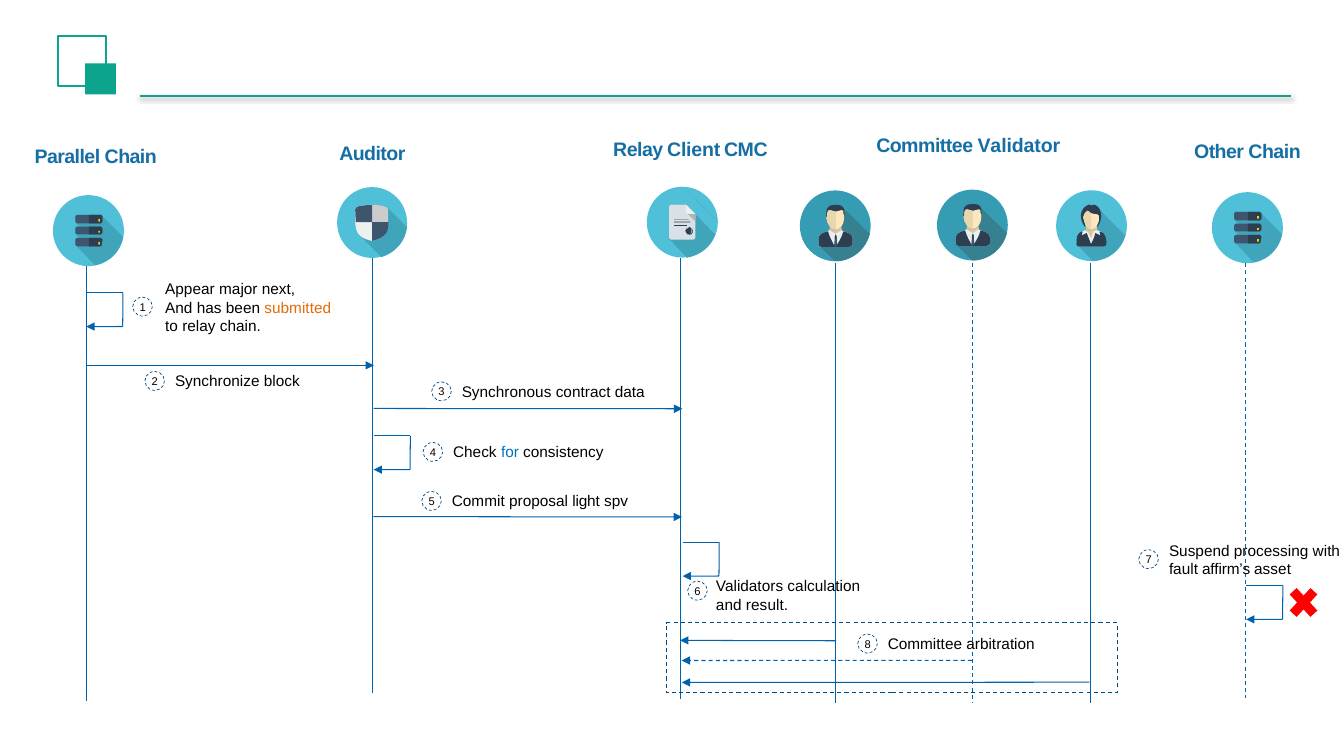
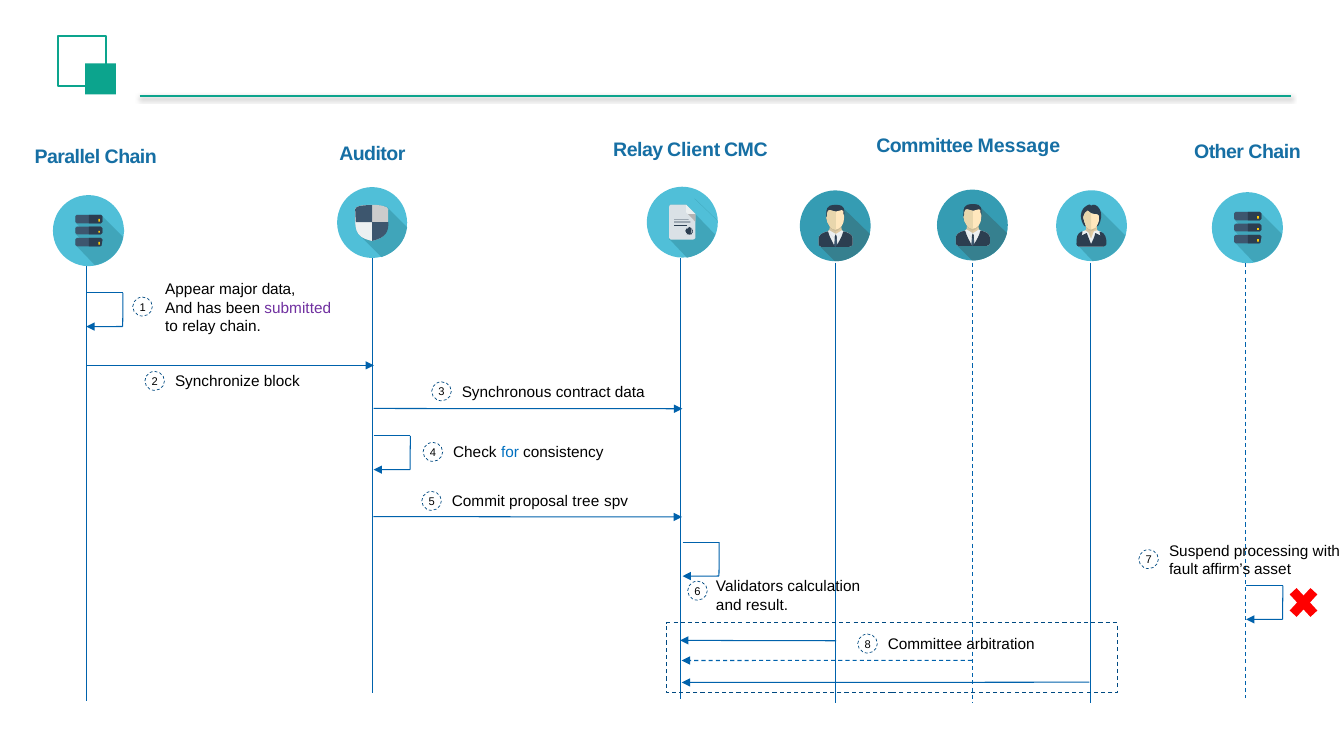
Validator: Validator -> Message (1019, 146)
major next: next -> data (279, 290)
submitted colour: orange -> purple (298, 308)
light: light -> tree (586, 502)
